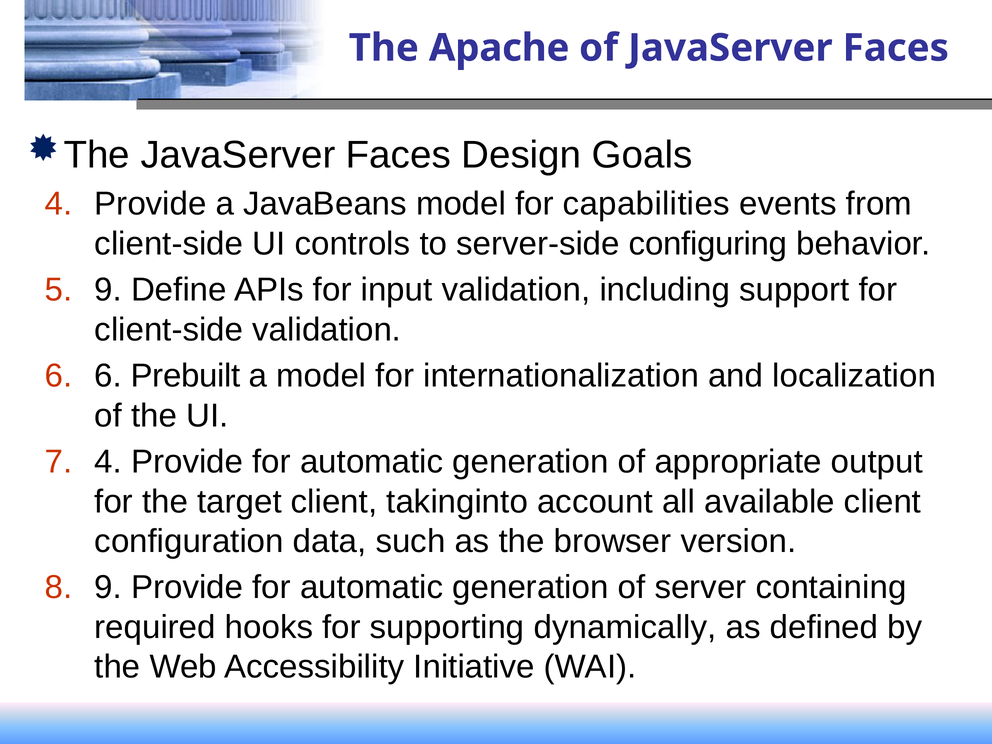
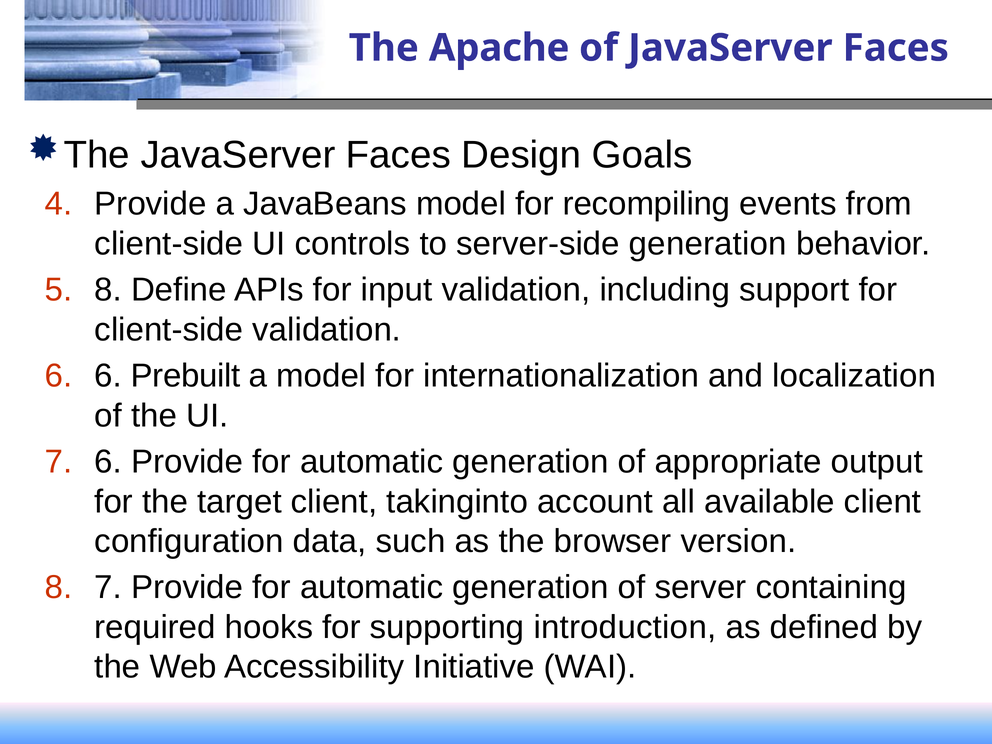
capabilities: capabilities -> recompiling (647, 204)
server-side configuring: configuring -> generation (708, 244)
5 9: 9 -> 8 (108, 290)
7 4: 4 -> 6 (108, 462)
8 9: 9 -> 7 (108, 588)
dynamically: dynamically -> introduction (625, 627)
